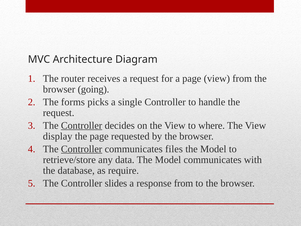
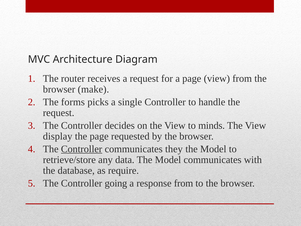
going: going -> make (93, 89)
Controller underline: present -> none (82, 125)
where: where -> minds (212, 125)
files: files -> they (174, 149)
slides: slides -> going (116, 183)
